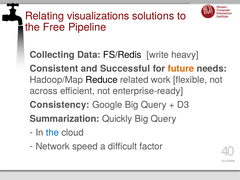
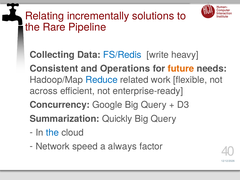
visualizations: visualizations -> incrementally (98, 16)
Free: Free -> Rare (54, 27)
FS/Redis colour: black -> blue (122, 55)
Successful: Successful -> Operations (125, 69)
Reduce colour: black -> blue (102, 80)
Consistency: Consistency -> Concurrency (60, 105)
difficult: difficult -> always (122, 147)
